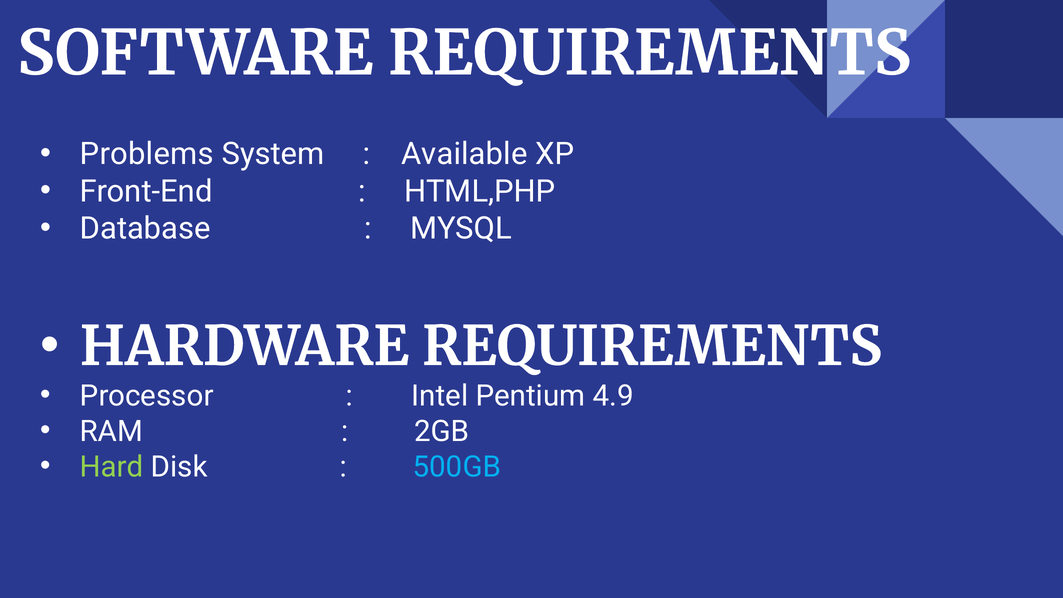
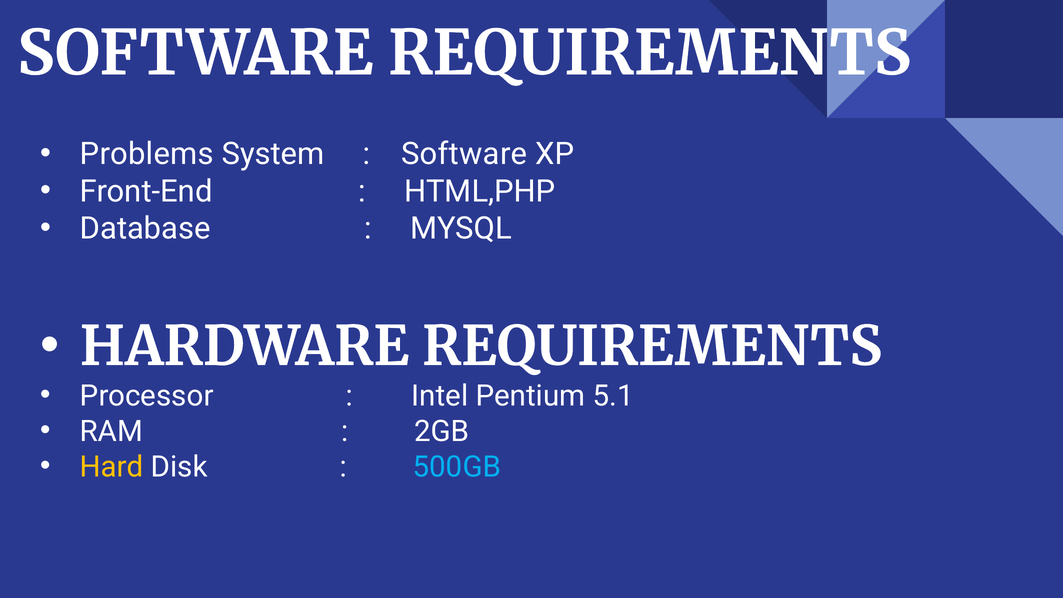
Available: Available -> Software (464, 154)
4.9: 4.9 -> 5.1 (613, 396)
Hard colour: light green -> yellow (112, 467)
